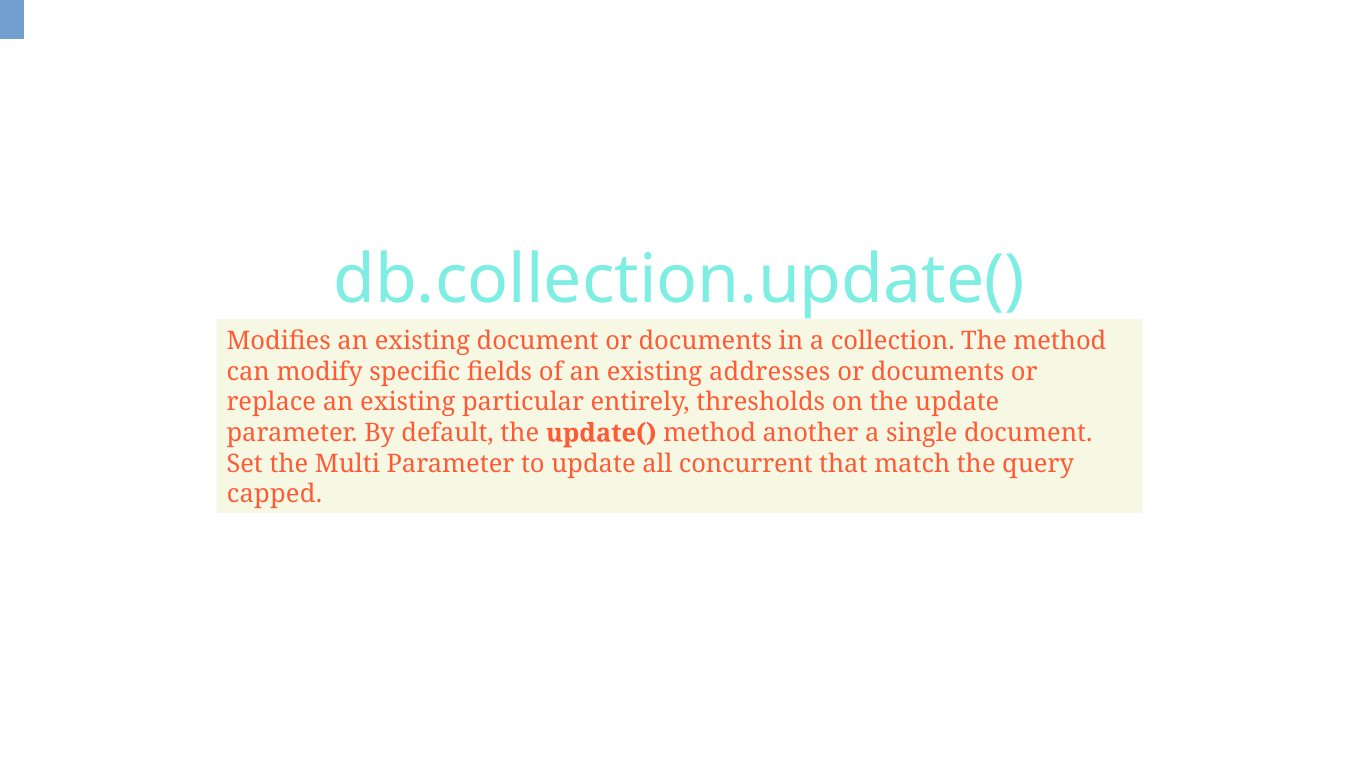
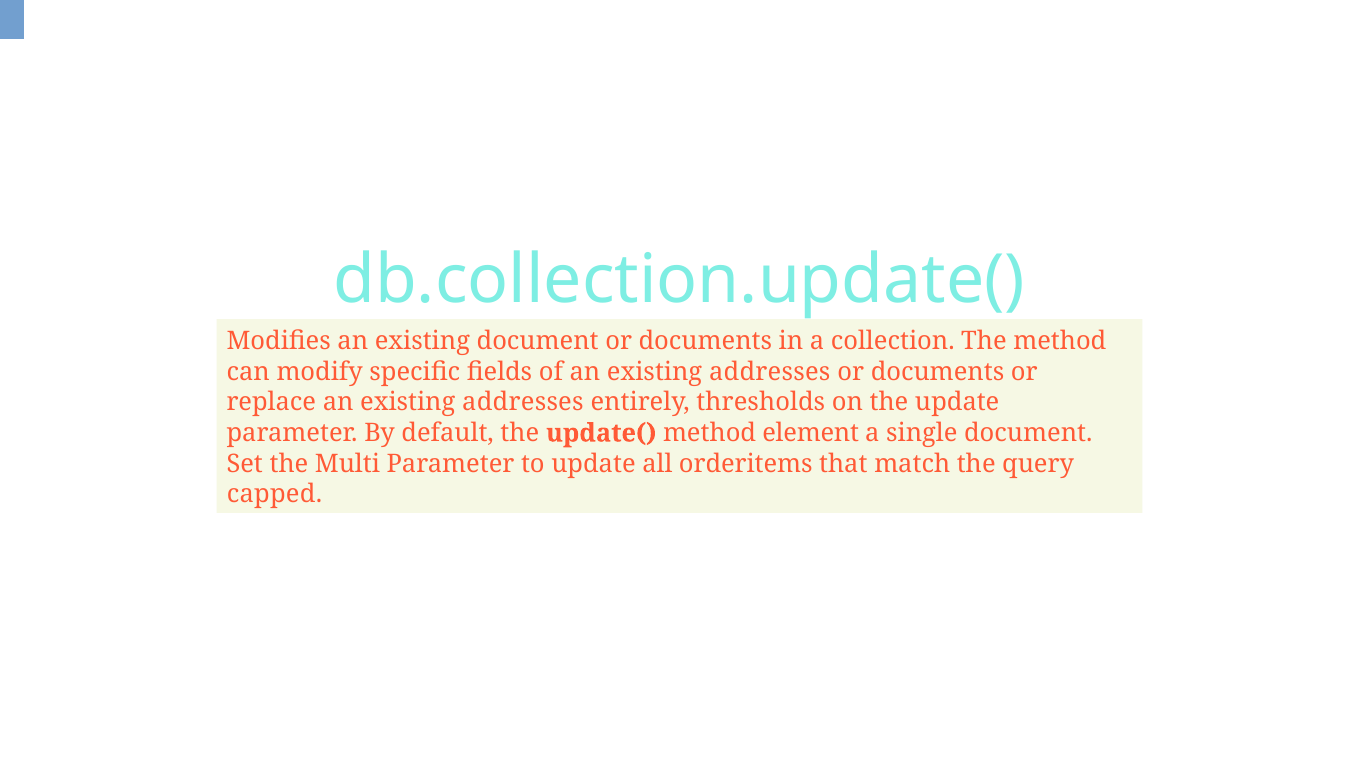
replace an existing particular: particular -> addresses (523, 402)
another: another -> element (811, 433)
concurrent: concurrent -> orderitems (746, 463)
